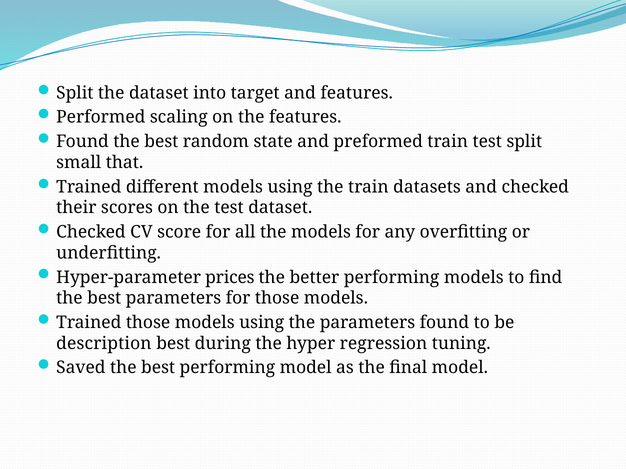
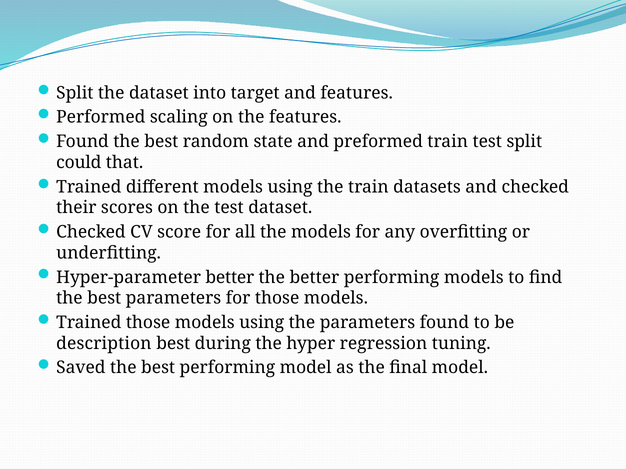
small: small -> could (79, 163)
Hyper-parameter prices: prices -> better (230, 278)
